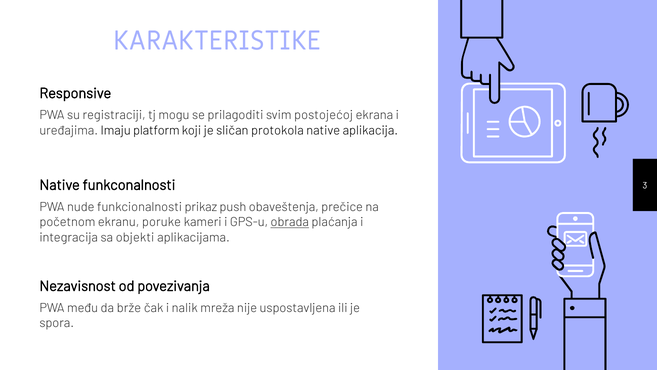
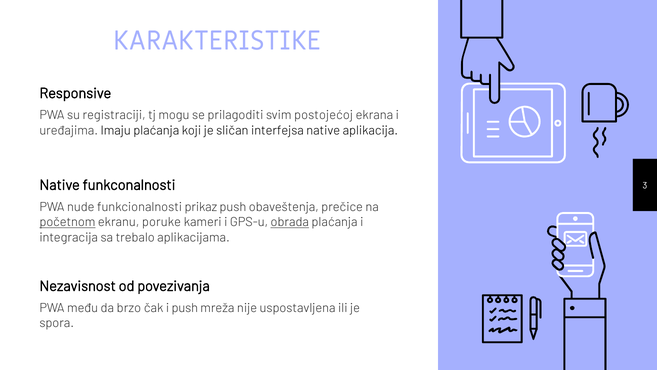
Imaju platform: platform -> plaćanja (156, 130)
protokola: protokola -> interfejsa (277, 130)
početnom underline: none -> present (67, 222)
objekti: objekti -> trebalo (135, 237)
brže: brže -> brzo (129, 308)
i nalik: nalik -> push (185, 308)
